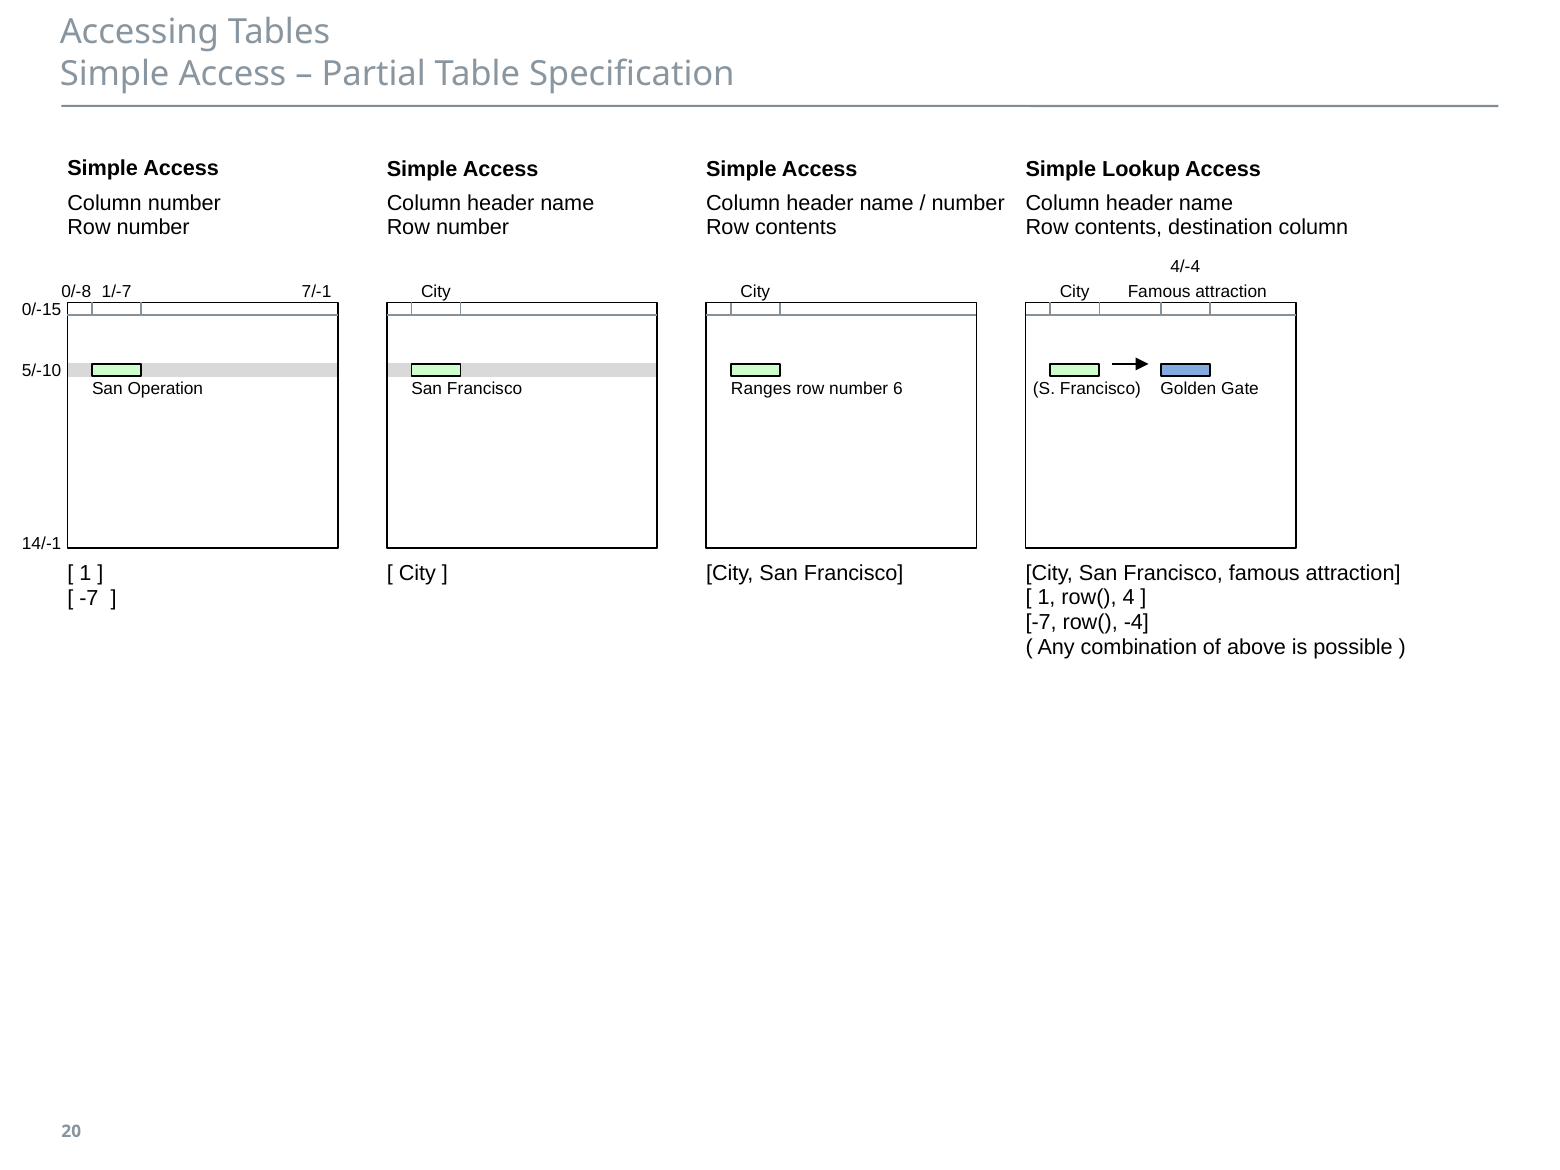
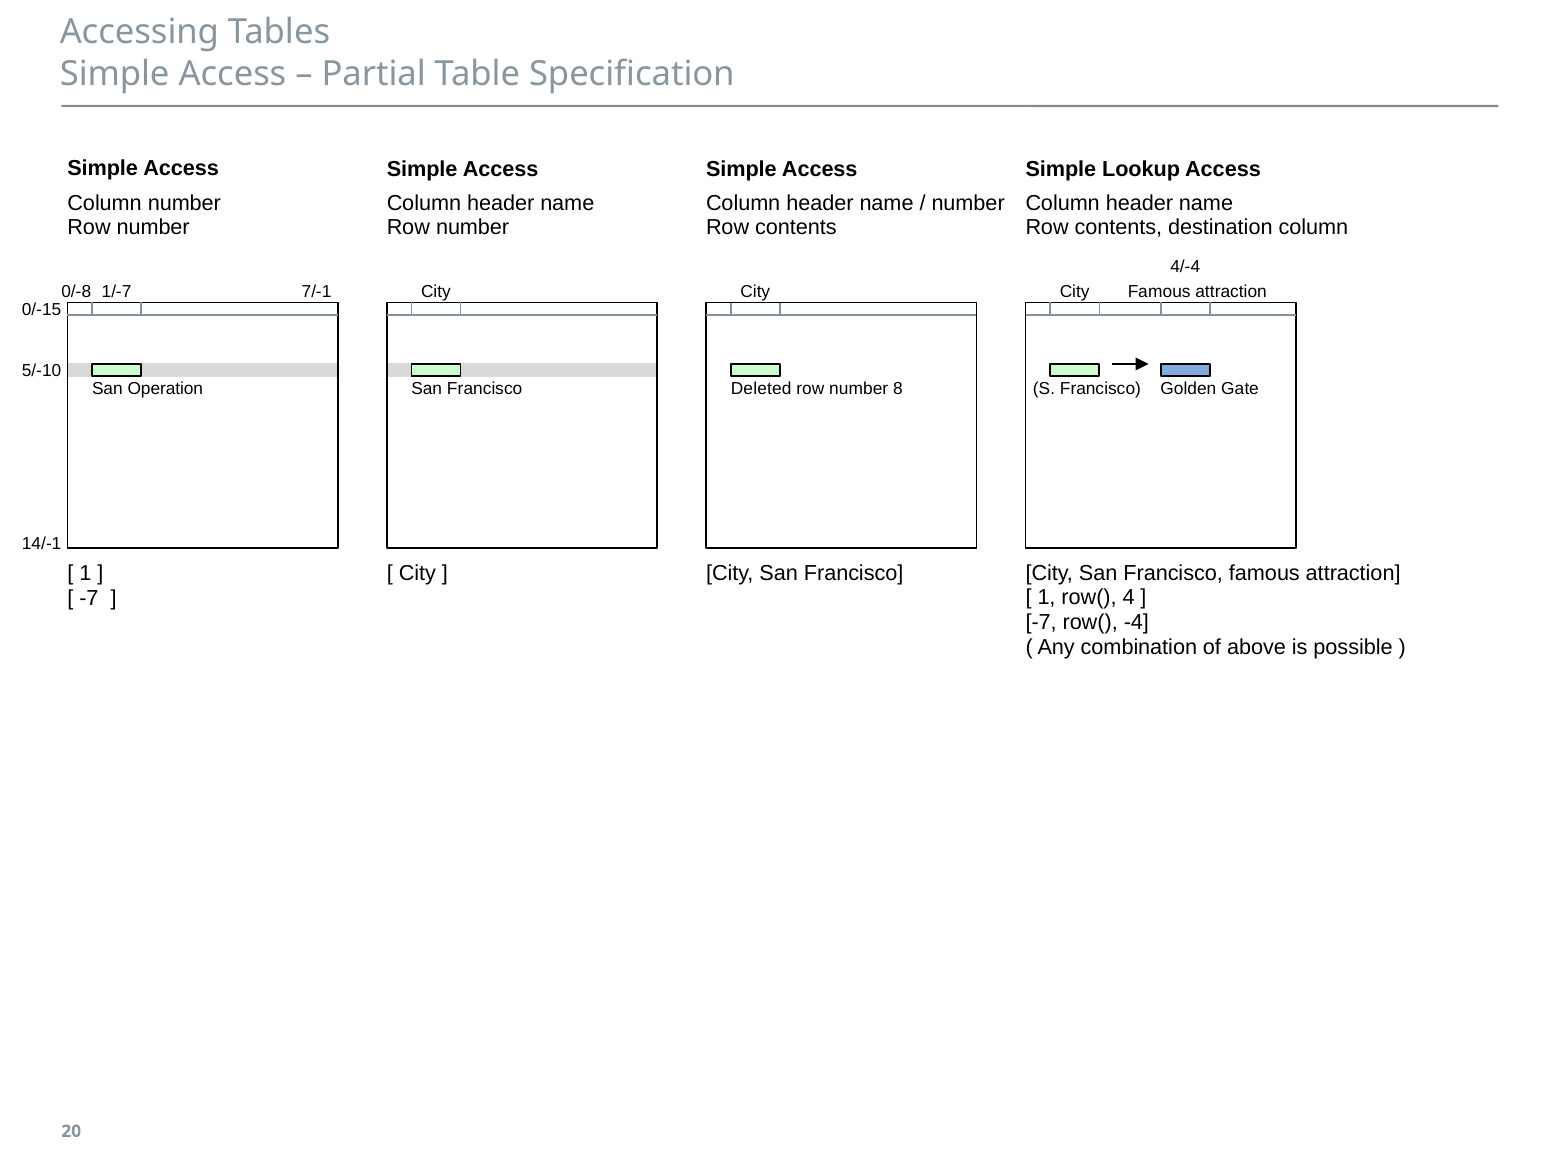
Ranges: Ranges -> Deleted (761, 389)
6: 6 -> 8 (898, 389)
